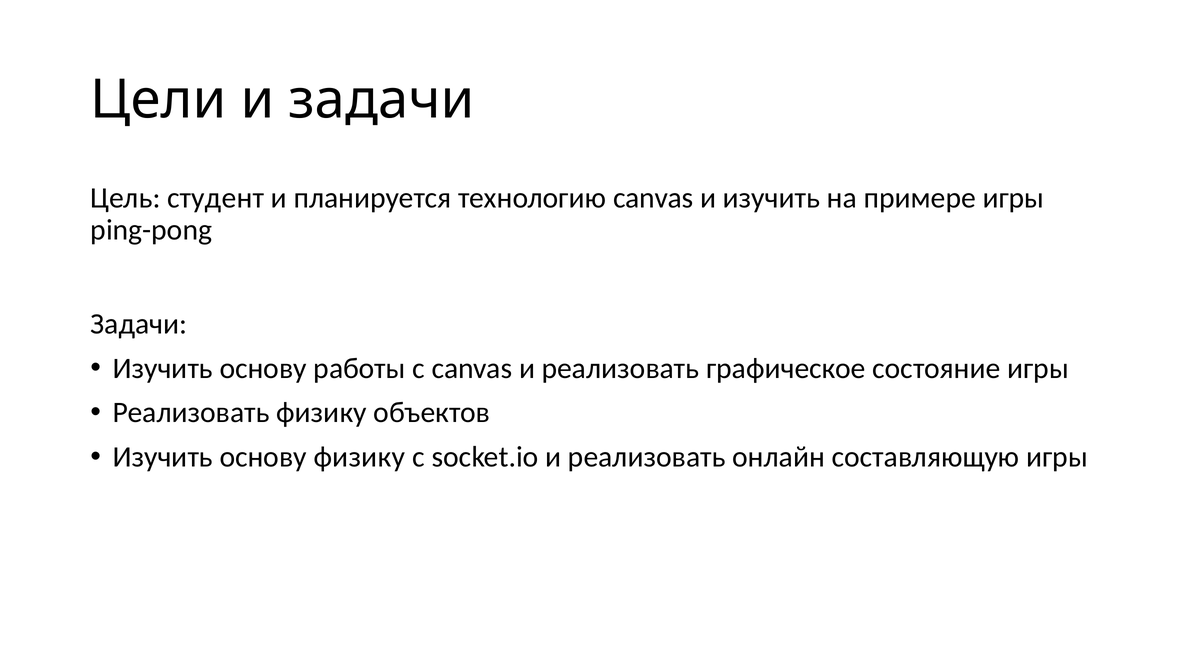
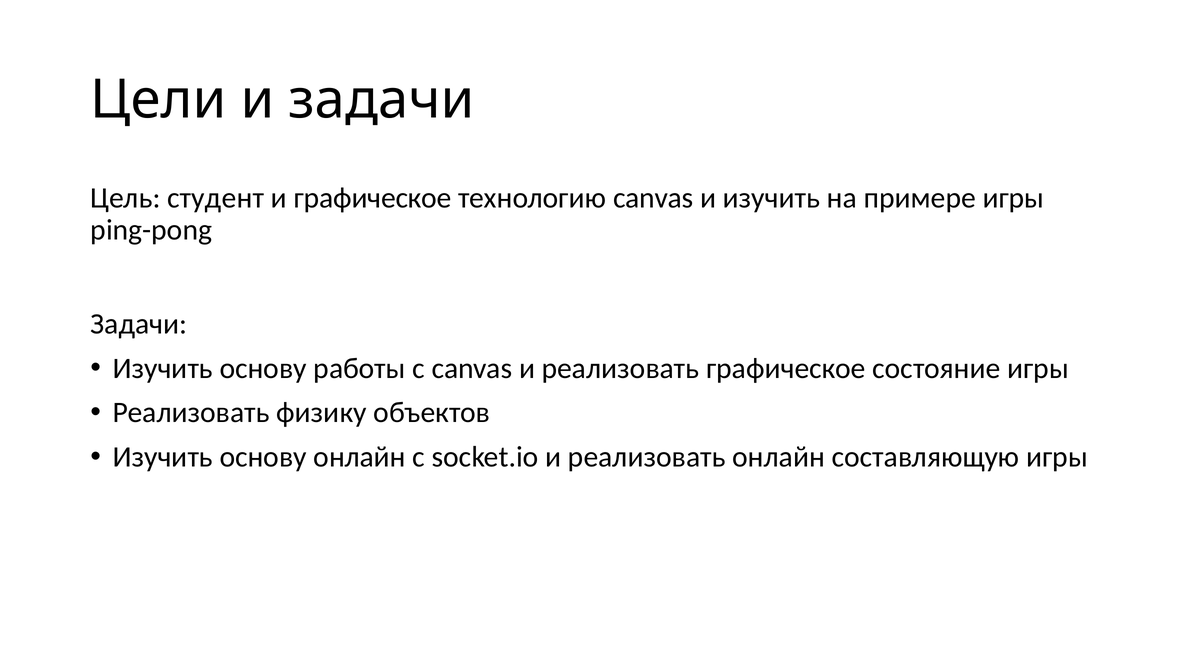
и планируется: планируется -> графическое (373, 198)
основу физику: физику -> онлайн (360, 457)
